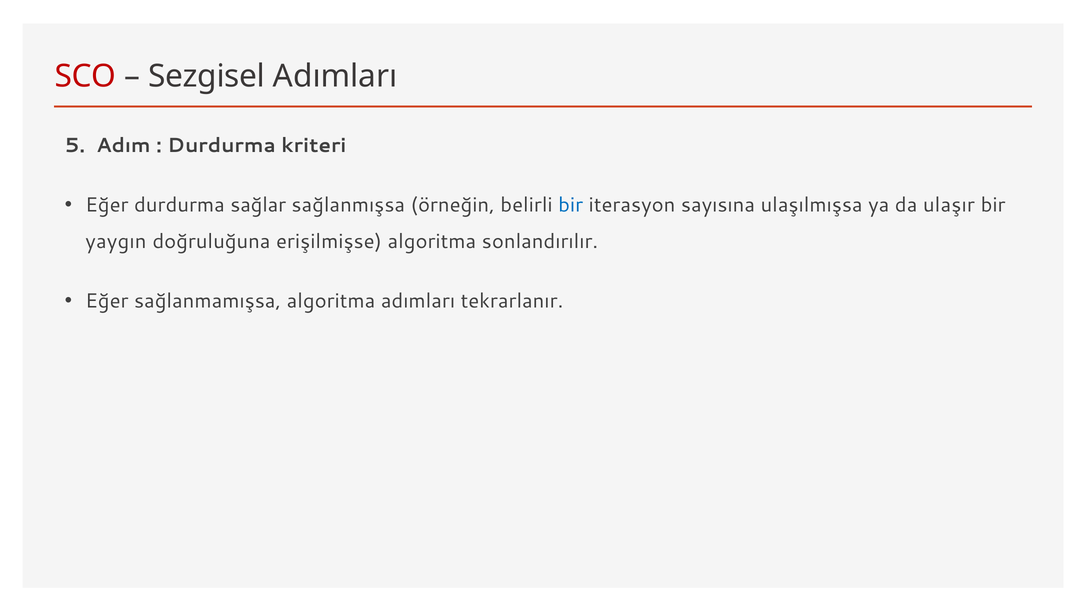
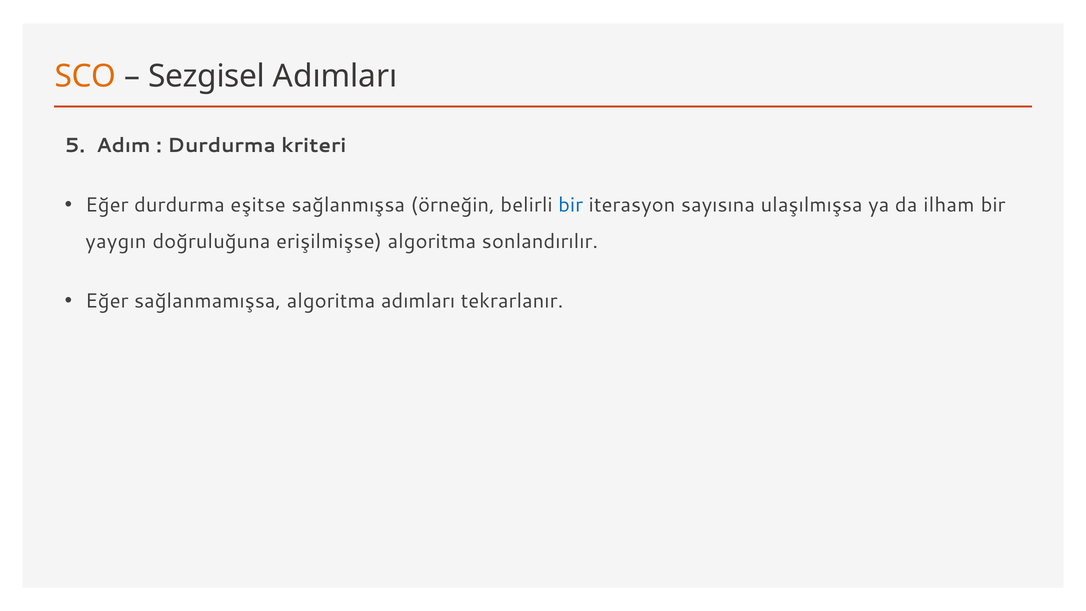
SCO colour: red -> orange (85, 76)
sağlar: sağlar -> eşitse (258, 205)
ulaşır: ulaşır -> ilham (949, 205)
